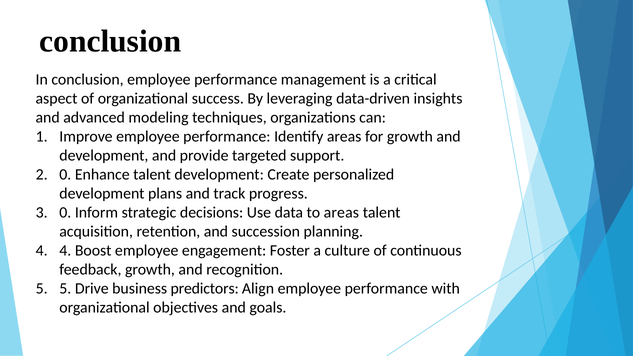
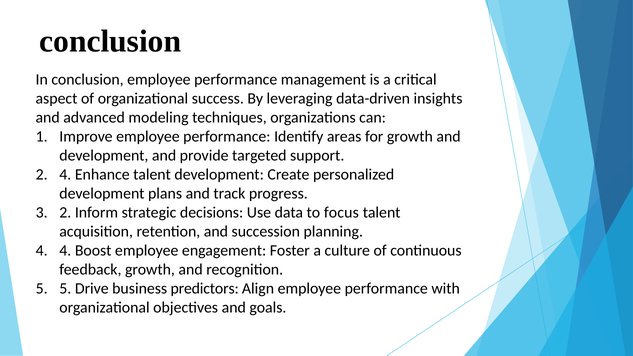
2 0: 0 -> 4 (65, 175)
3 0: 0 -> 2 (65, 213)
to areas: areas -> focus (341, 213)
